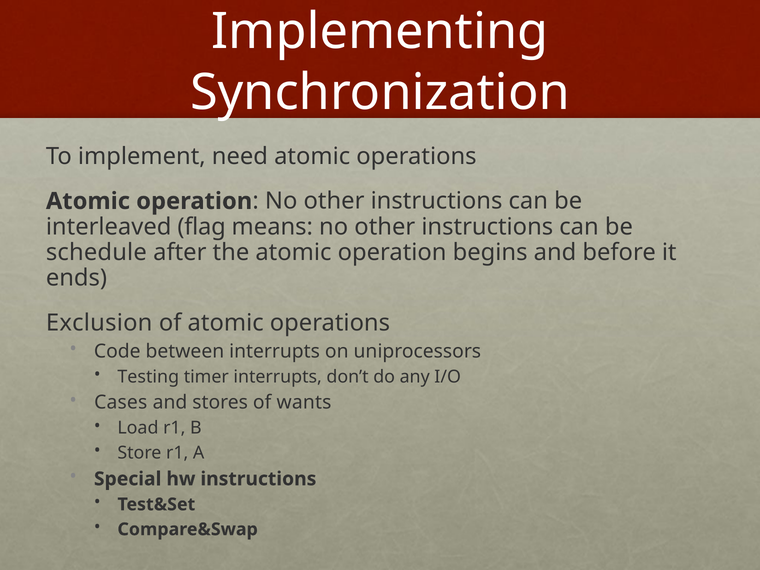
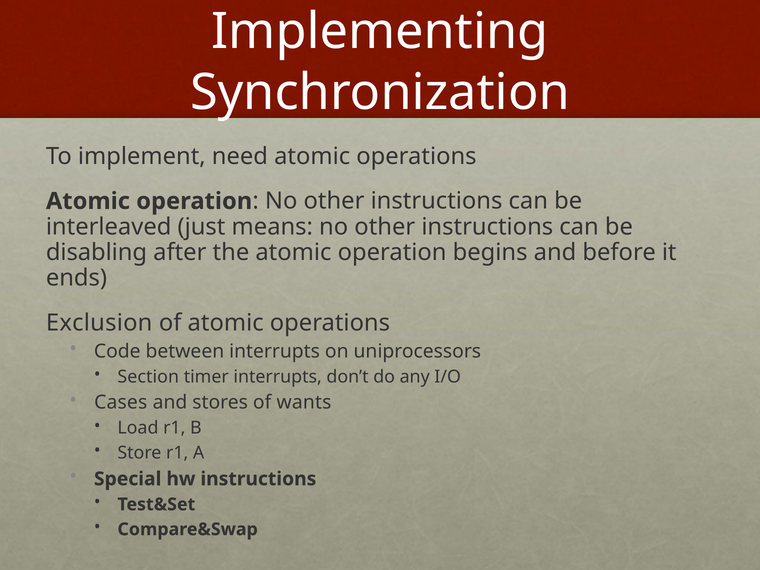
flag: flag -> just (201, 227)
schedule: schedule -> disabling (96, 252)
Testing: Testing -> Section (148, 377)
